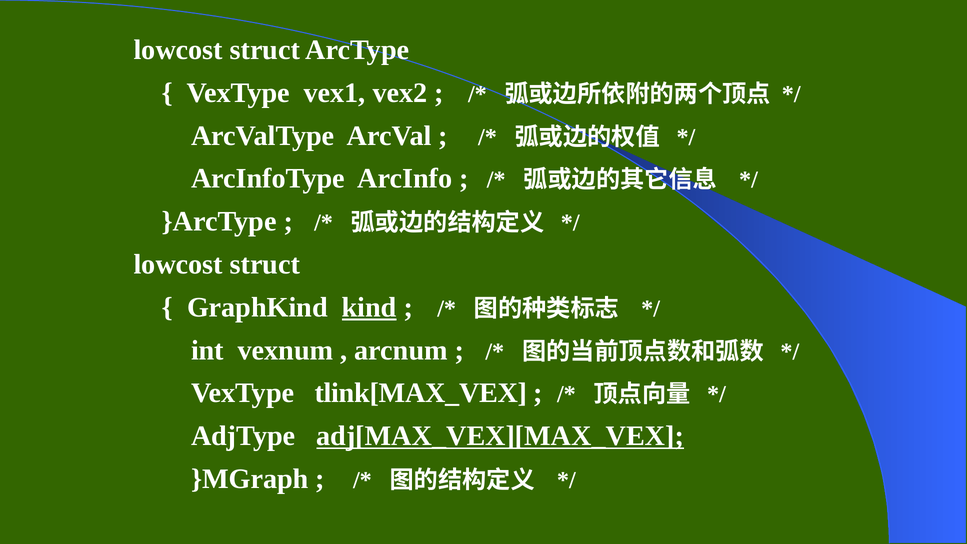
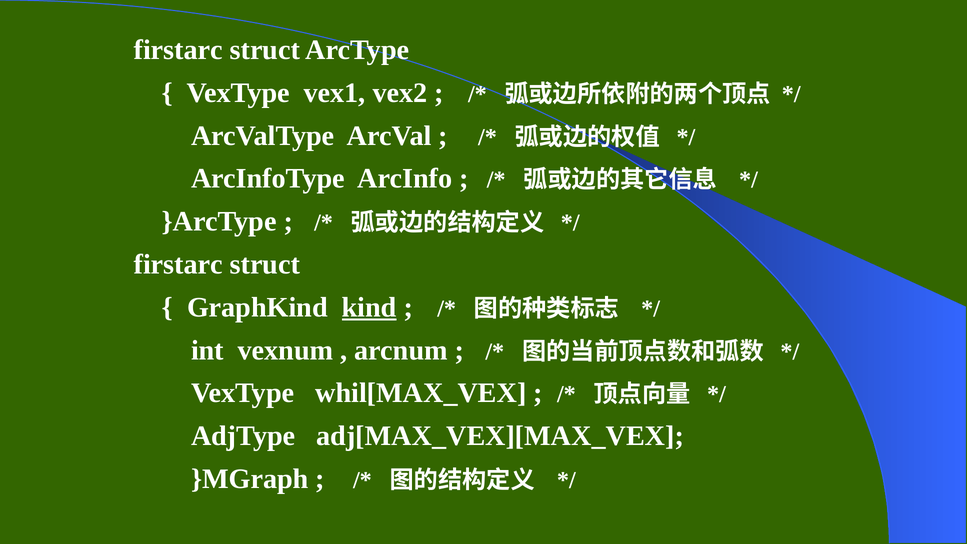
lowcost: lowcost -> firstarc (178, 50)
lowcost: lowcost -> firstarc (178, 264)
tlink[MAX_VEX: tlink[MAX_VEX -> whil[MAX_VEX (421, 393)
adj[MAX_VEX][MAX_VEX underline: present -> none (500, 436)
